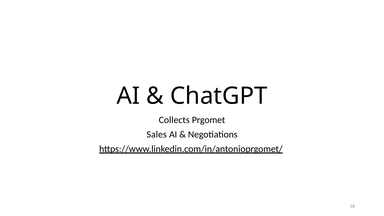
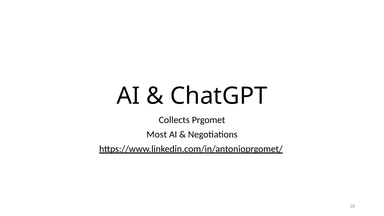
Sales: Sales -> Most (157, 134)
